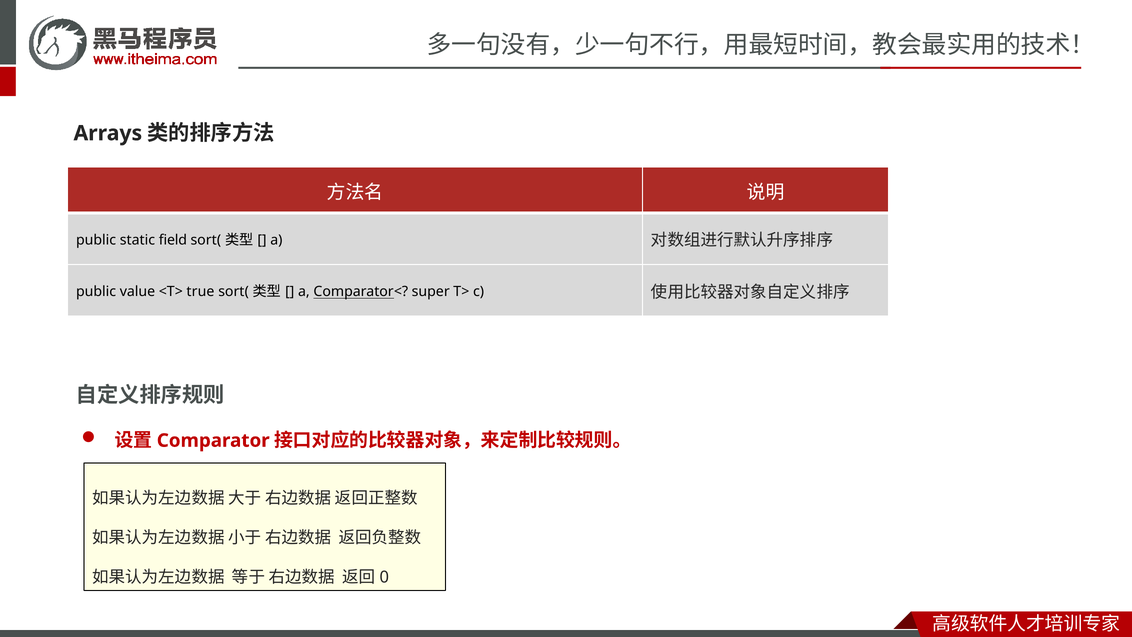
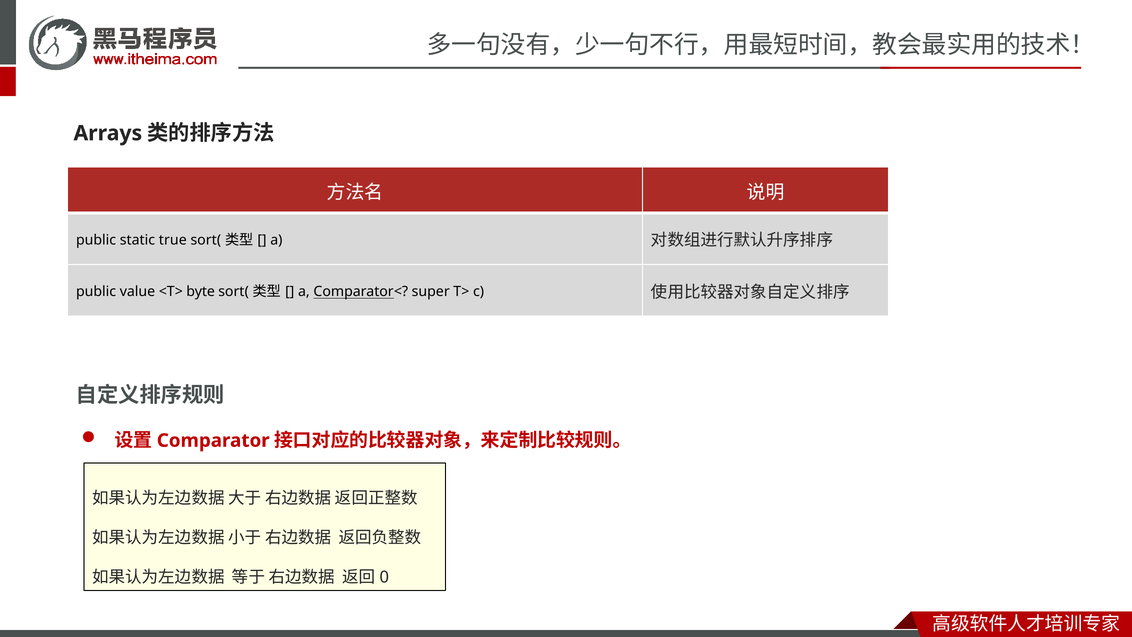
field: field -> true (173, 240)
true: true -> byte (201, 292)
